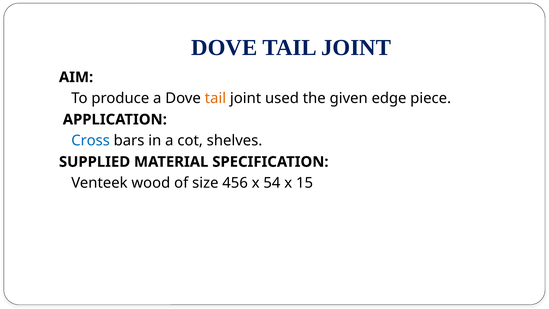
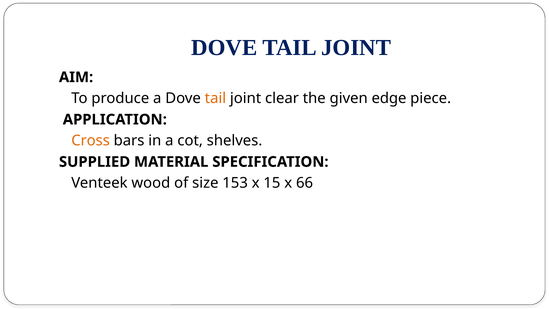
used: used -> clear (282, 98)
Cross colour: blue -> orange (91, 141)
456: 456 -> 153 (235, 183)
54: 54 -> 15 (272, 183)
15: 15 -> 66 (305, 183)
